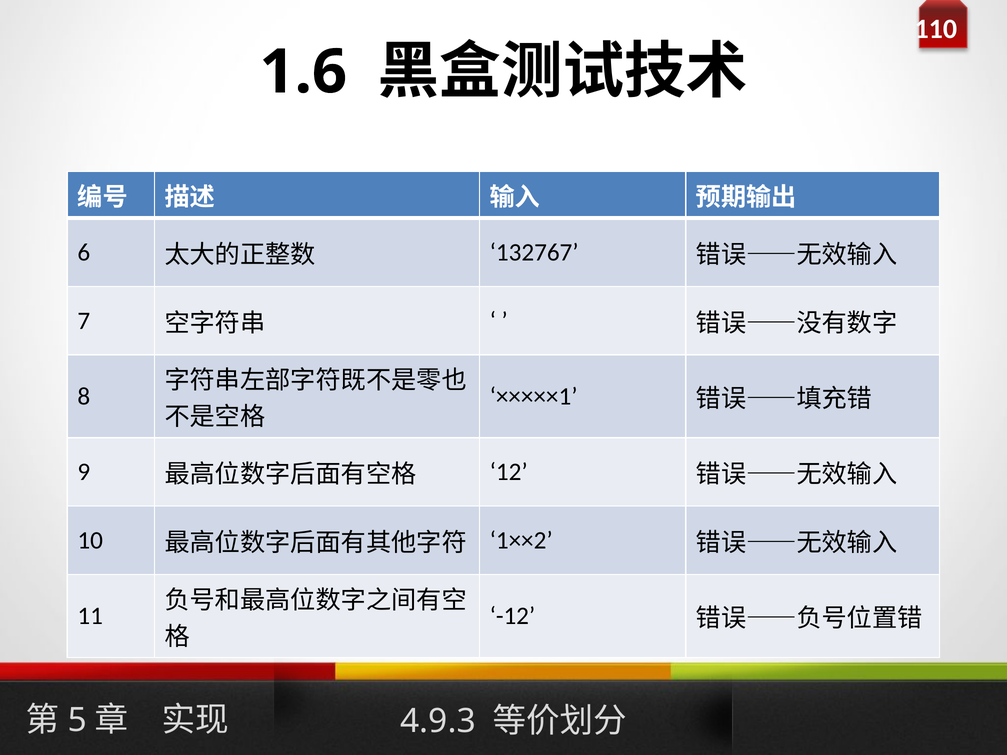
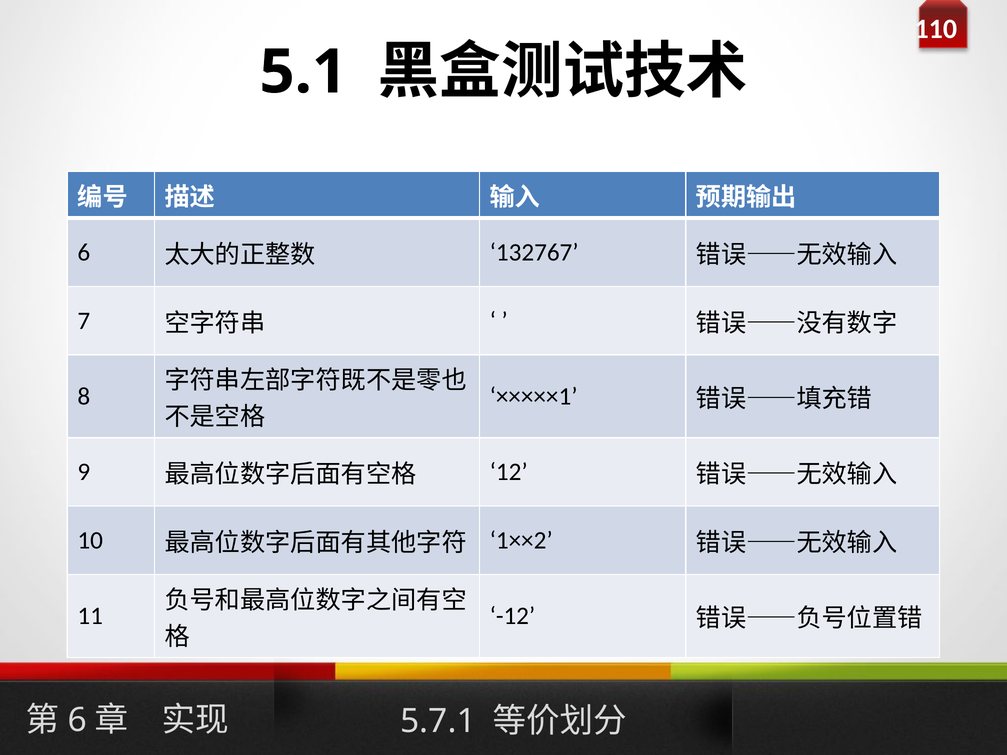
1.6: 1.6 -> 5.1 (303, 72)
5: 5 -> 6 (77, 721)
4.9.3: 4.9.3 -> 5.7.1 (438, 721)
